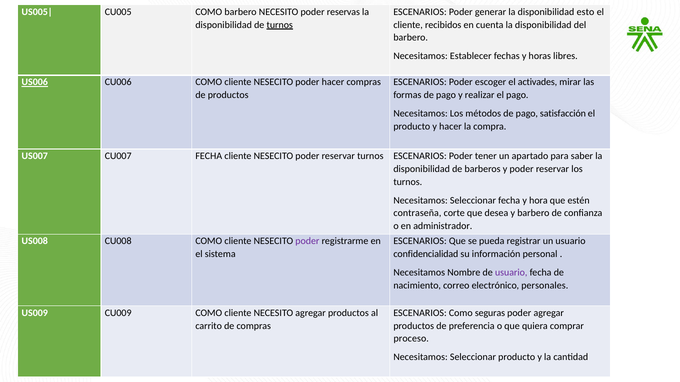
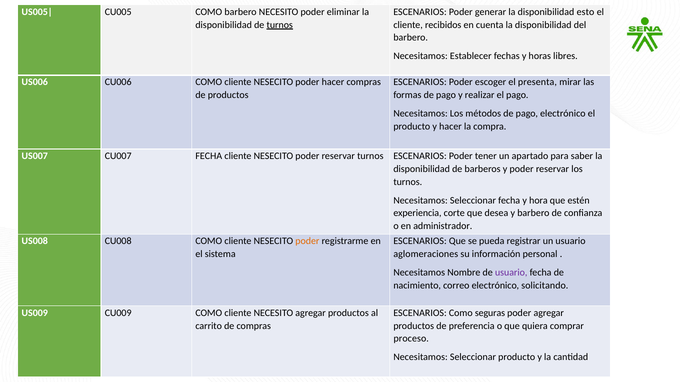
reservas: reservas -> eliminar (343, 12)
US006 underline: present -> none (35, 82)
activades: activades -> presenta (537, 82)
pago satisfacción: satisfacción -> electrónico (563, 114)
contraseña: contraseña -> experiencia (417, 213)
poder colour: purple -> orange (307, 241)
confidencialidad: confidencialidad -> aglomeraciones (426, 254)
personales: personales -> solicitando (545, 286)
